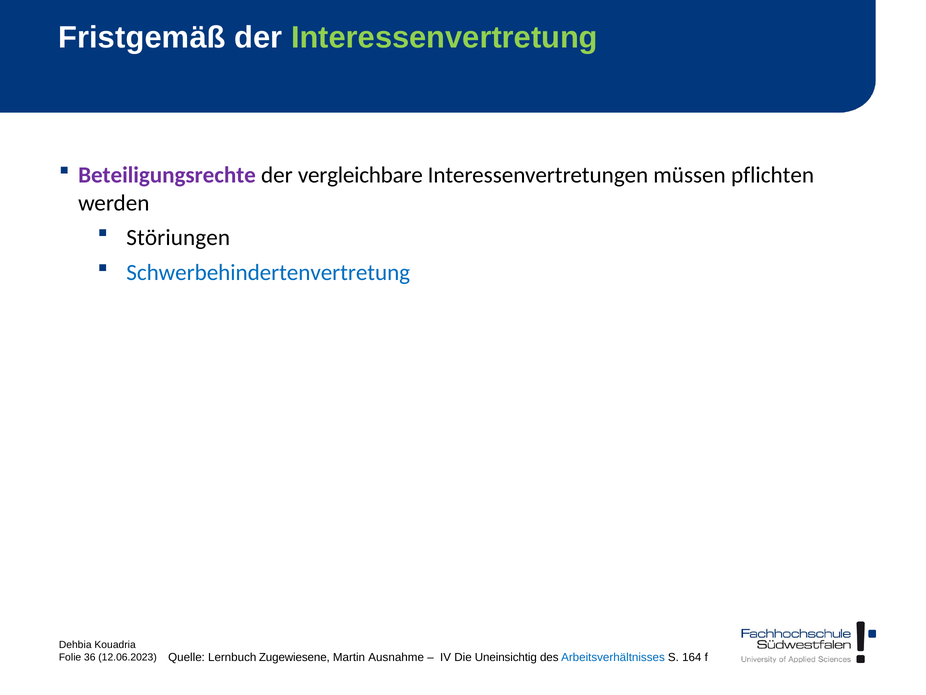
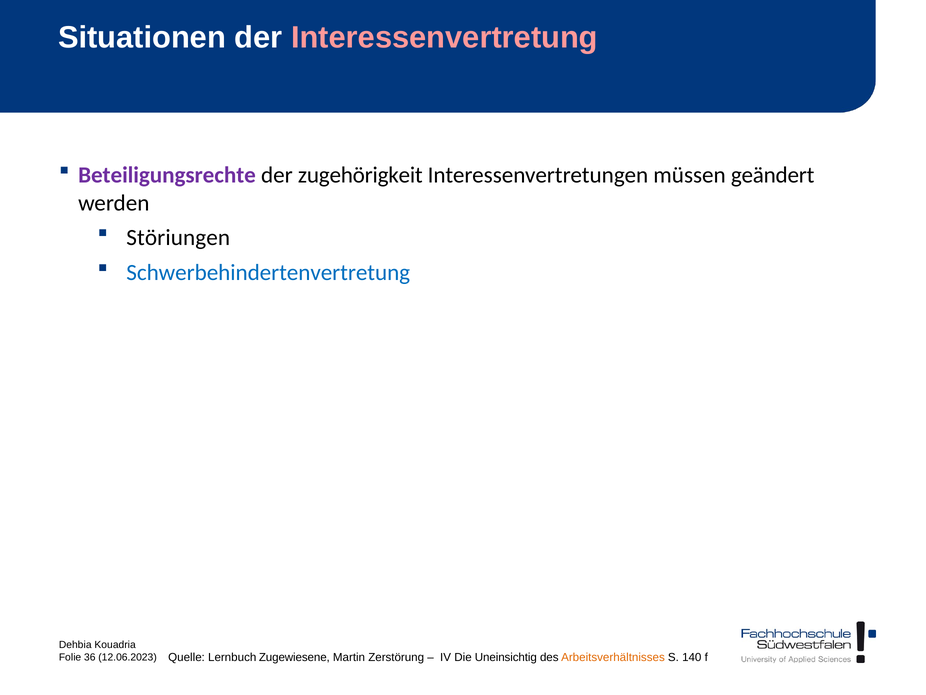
Fristgemäß: Fristgemäß -> Situationen (142, 38)
Interessenvertretung colour: light green -> pink (444, 38)
vergleichbare: vergleichbare -> zugehörigkeit (360, 175)
pflichten: pflichten -> geändert (773, 175)
Ausnahme: Ausnahme -> Zerstörung (396, 657)
Arbeitsverhältnisses colour: blue -> orange (613, 657)
164: 164 -> 140 (692, 657)
